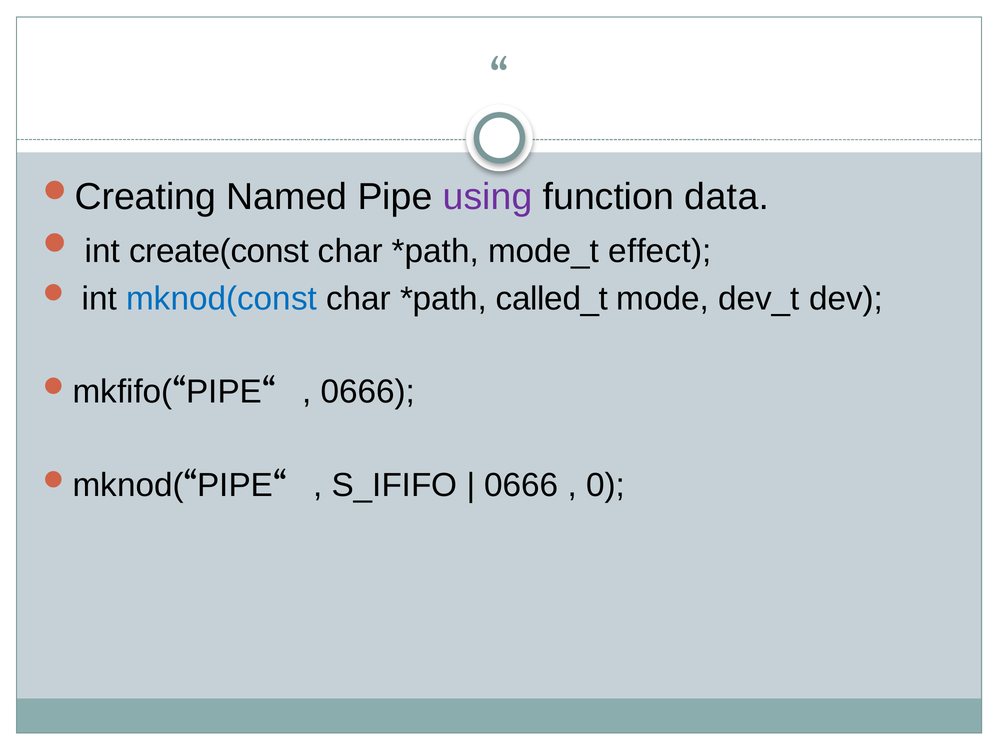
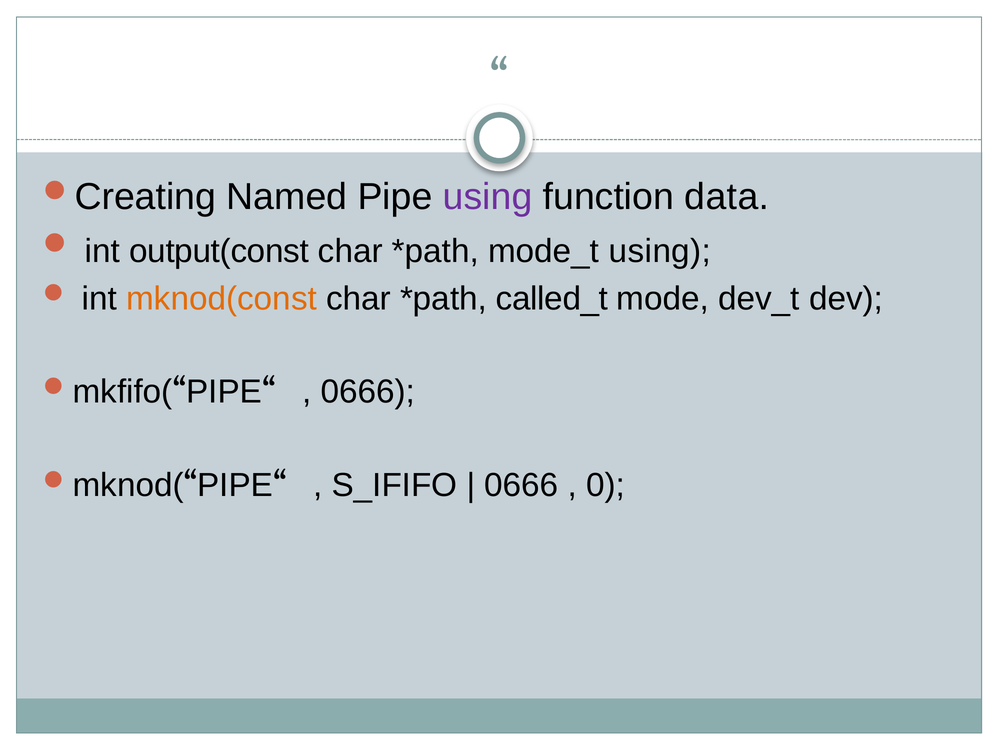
create(const: create(const -> output(const (219, 251)
mode_t effect: effect -> using (660, 251)
mknod(const colour: blue -> orange (222, 298)
